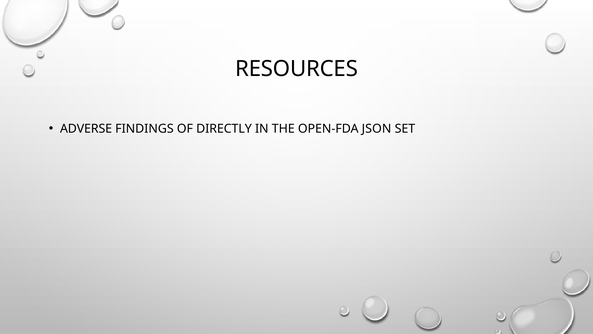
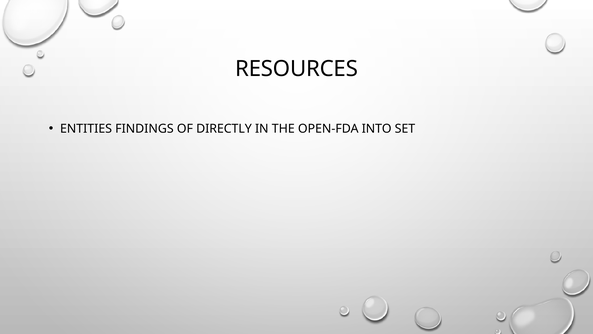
ADVERSE: ADVERSE -> ENTITIES (86, 129)
JSON: JSON -> INTO (377, 129)
